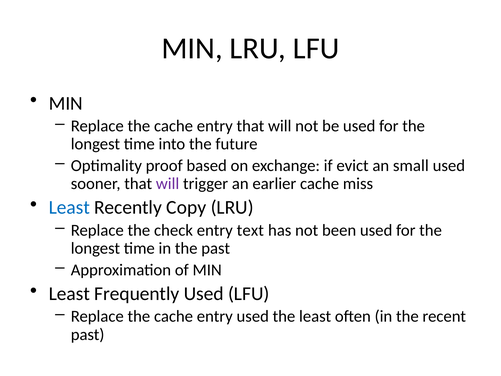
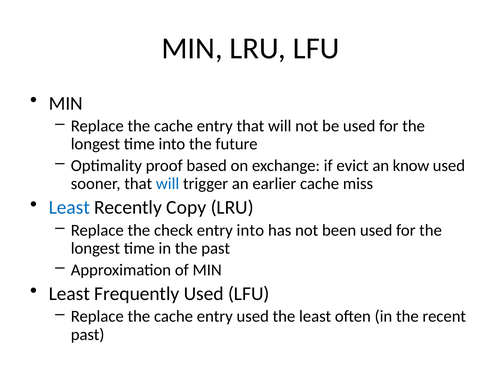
small: small -> know (411, 165)
will colour: purple -> blue (168, 184)
entry text: text -> into (250, 230)
